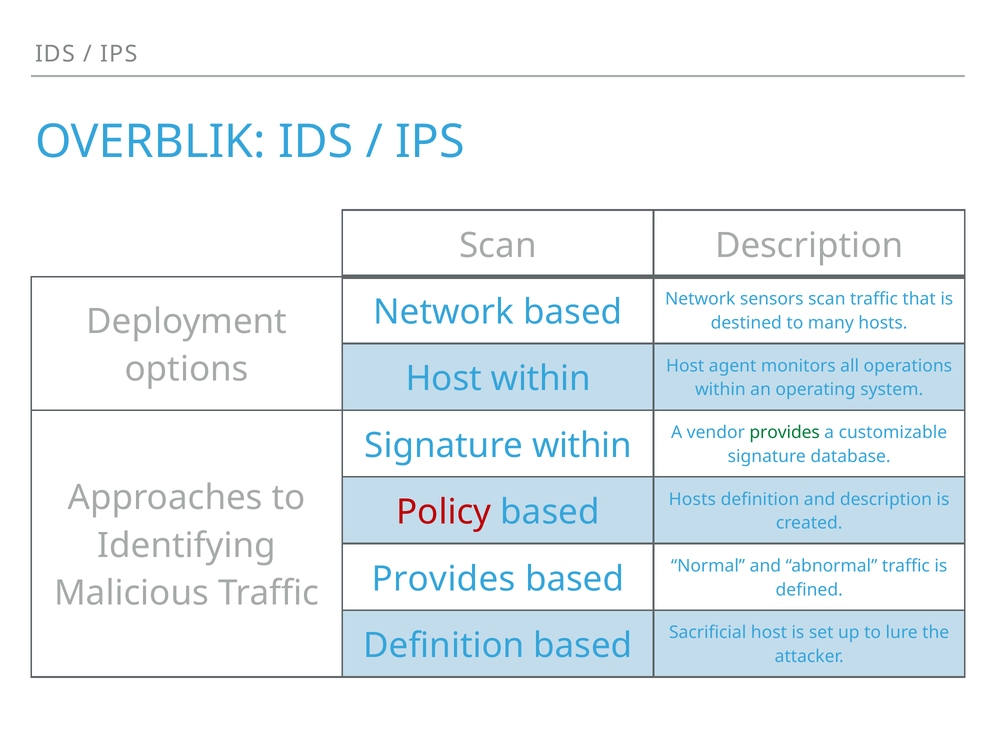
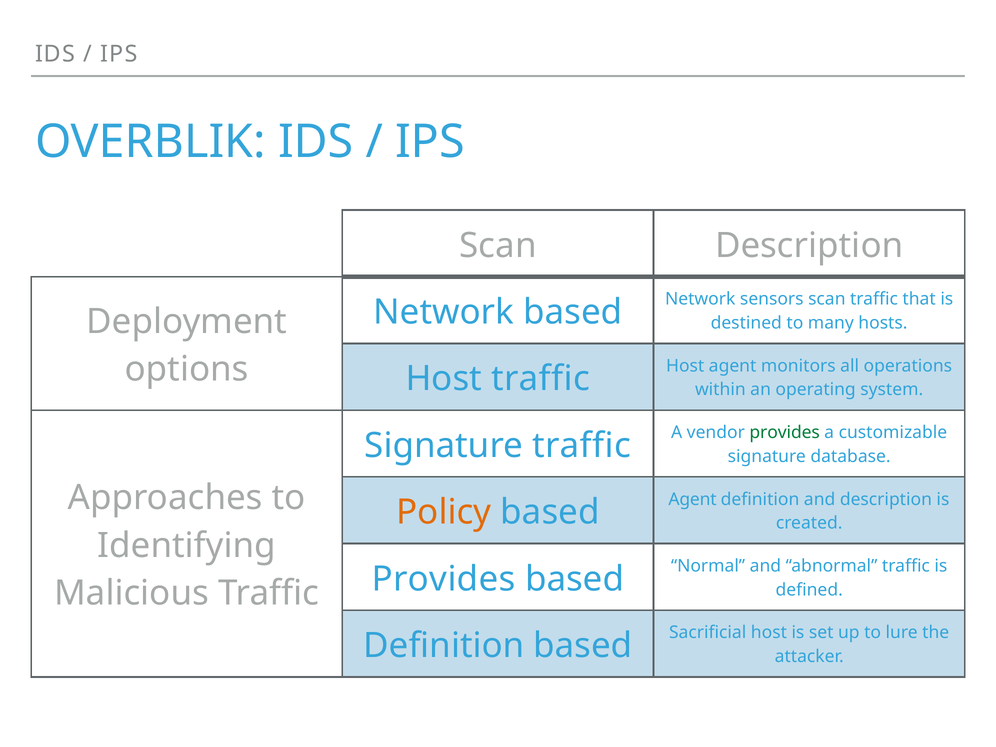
Host within: within -> traffic (540, 379)
Signature within: within -> traffic (582, 446)
Policy colour: red -> orange (444, 512)
based Hosts: Hosts -> Agent (693, 499)
